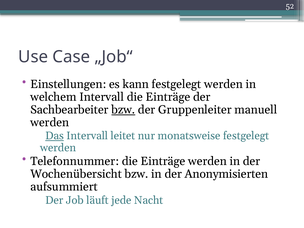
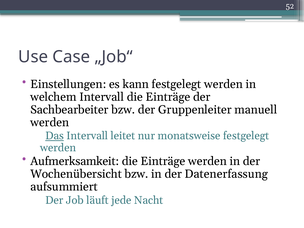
bzw underline: present -> none (123, 110)
Telefonnummer: Telefonnummer -> Aufmerksamkeit (75, 161)
Anonymisierten: Anonymisierten -> Datenerfassung (226, 174)
